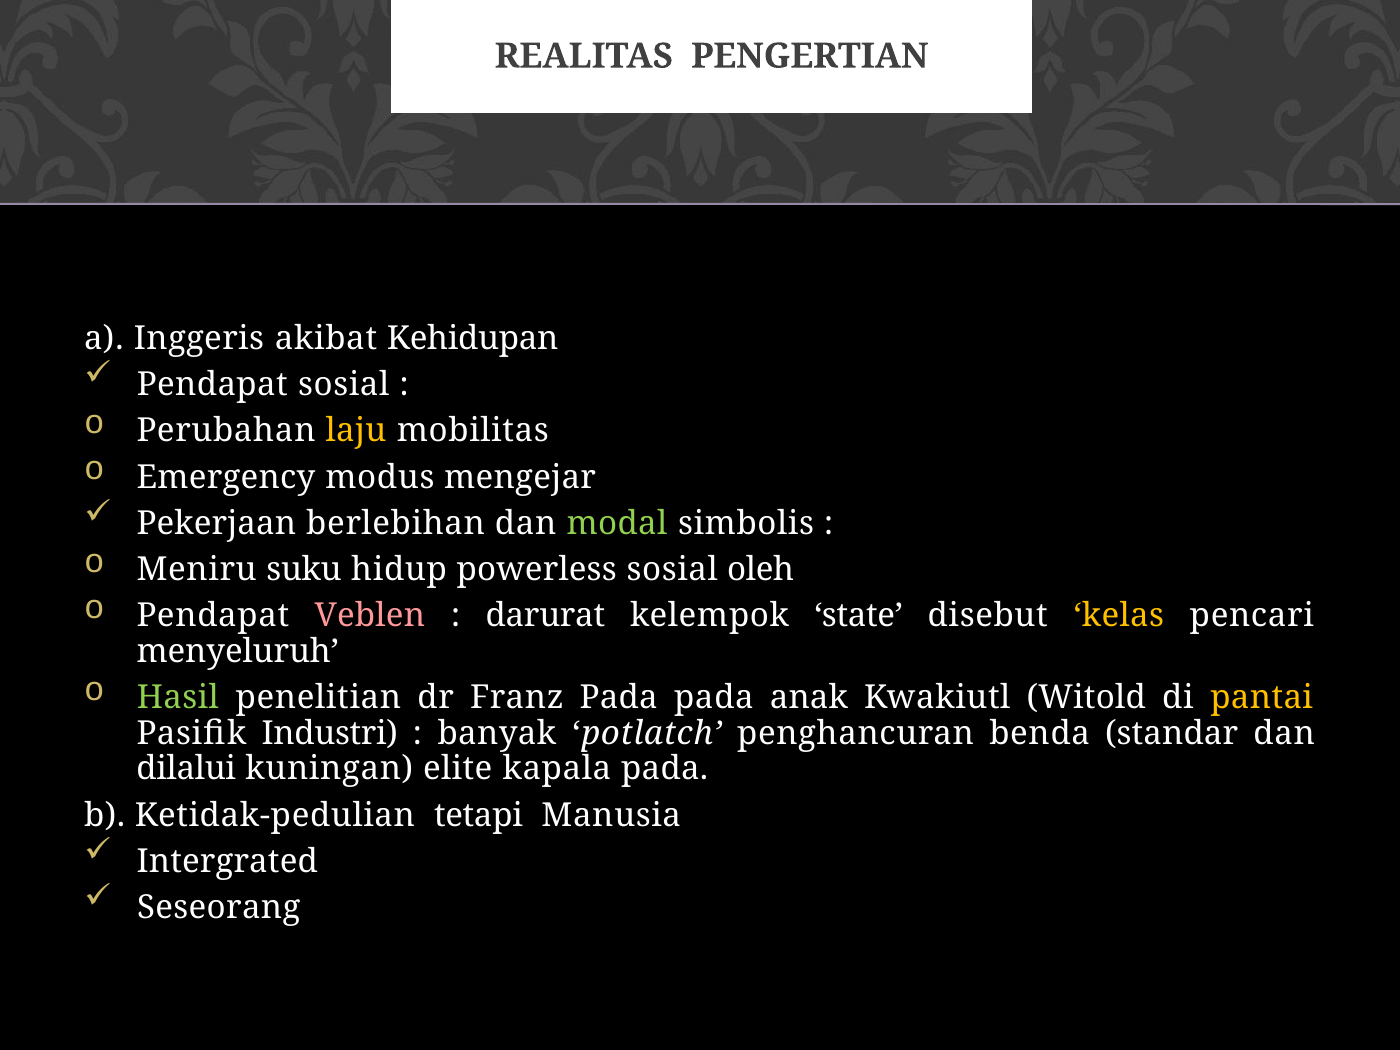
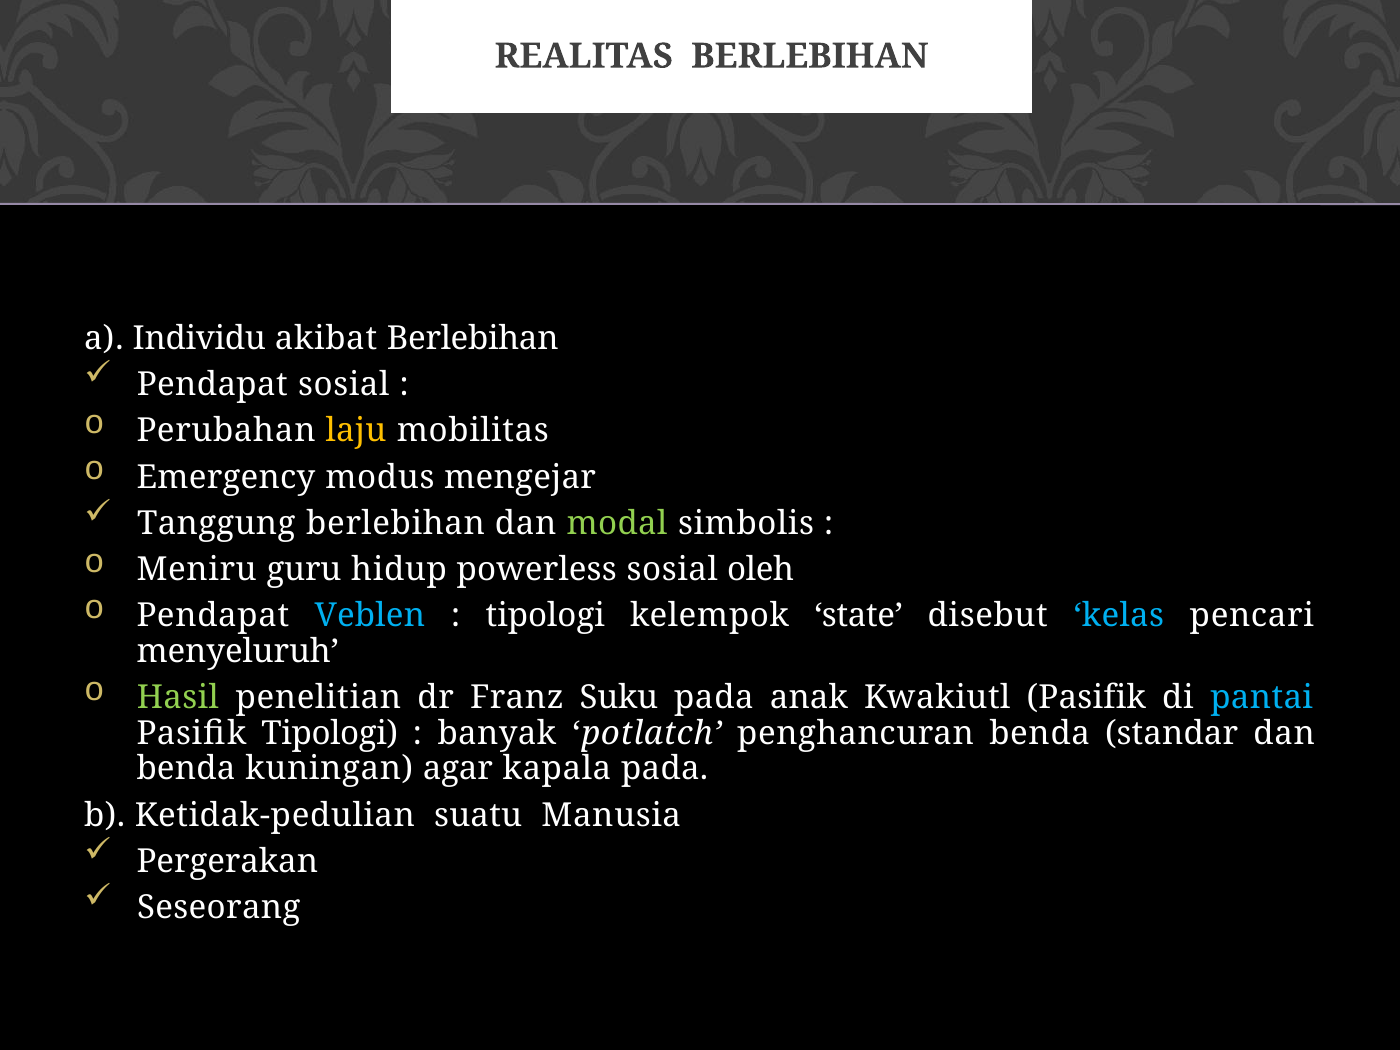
REALITAS PENGERTIAN: PENGERTIAN -> BERLEBIHAN (810, 56)
Inggeris: Inggeris -> Individu (199, 339)
akibat Kehidupan: Kehidupan -> Berlebihan (473, 339)
Pekerjaan: Pekerjaan -> Tanggung (216, 523)
suku: suku -> guru (304, 569)
Veblen colour: pink -> light blue (370, 616)
darurat: darurat -> tipologi (545, 616)
kelas colour: yellow -> light blue (1119, 616)
Franz Pada: Pada -> Suku (619, 698)
Kwakiutl Witold: Witold -> Pasifik (1086, 698)
pantai colour: yellow -> light blue (1262, 698)
Pasifik Industri: Industri -> Tipologi (330, 733)
dilalui: dilalui -> benda (186, 769)
elite: elite -> agar (458, 769)
tetapi: tetapi -> suatu (478, 815)
Intergrated: Intergrated -> Pergerakan (227, 861)
